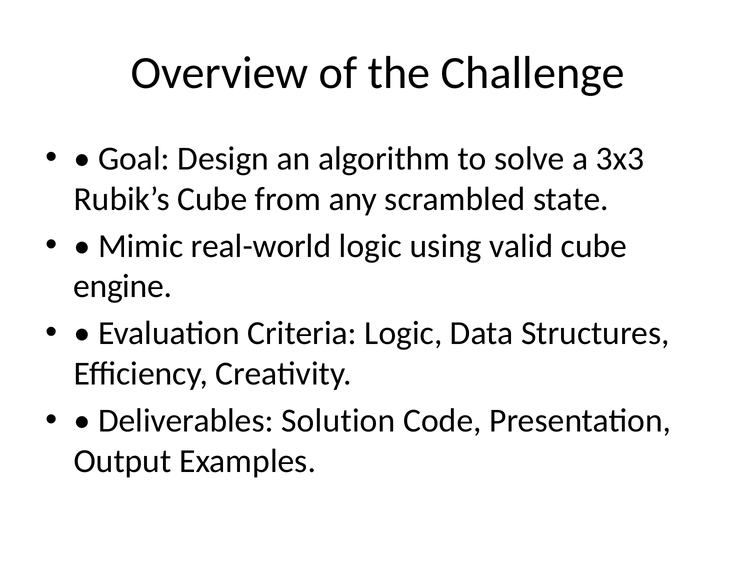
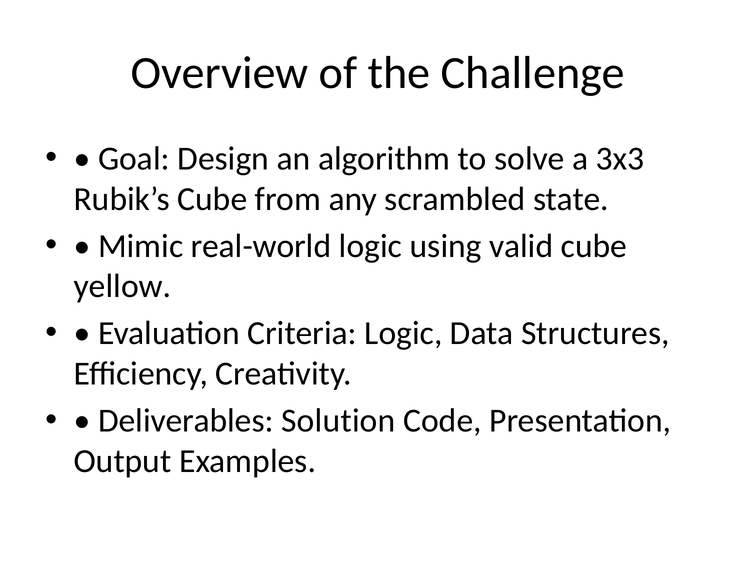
engine: engine -> yellow (123, 286)
